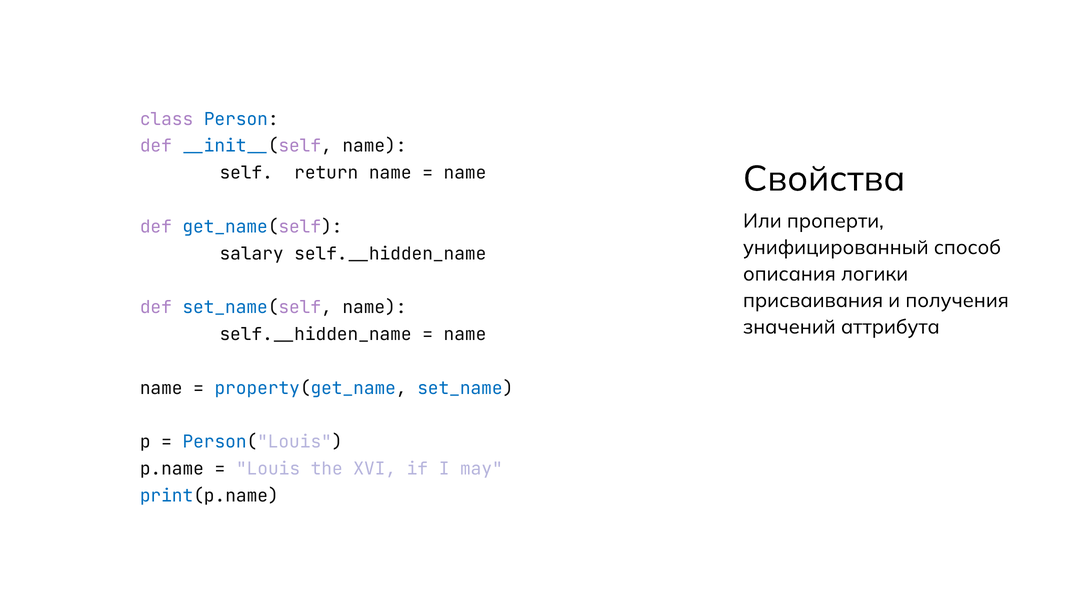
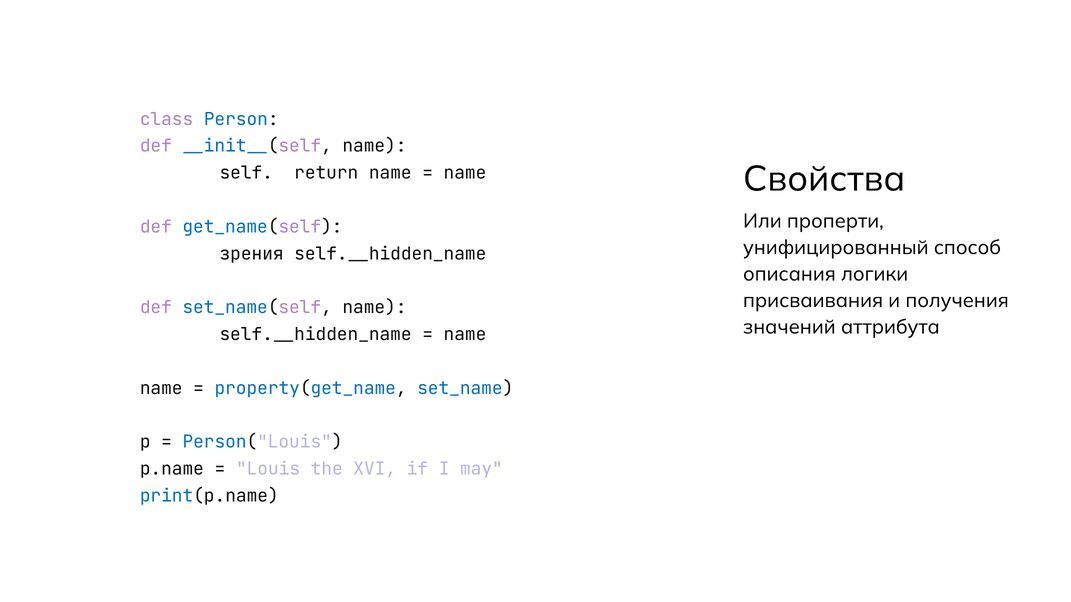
salary: salary -> зрения (252, 254)
